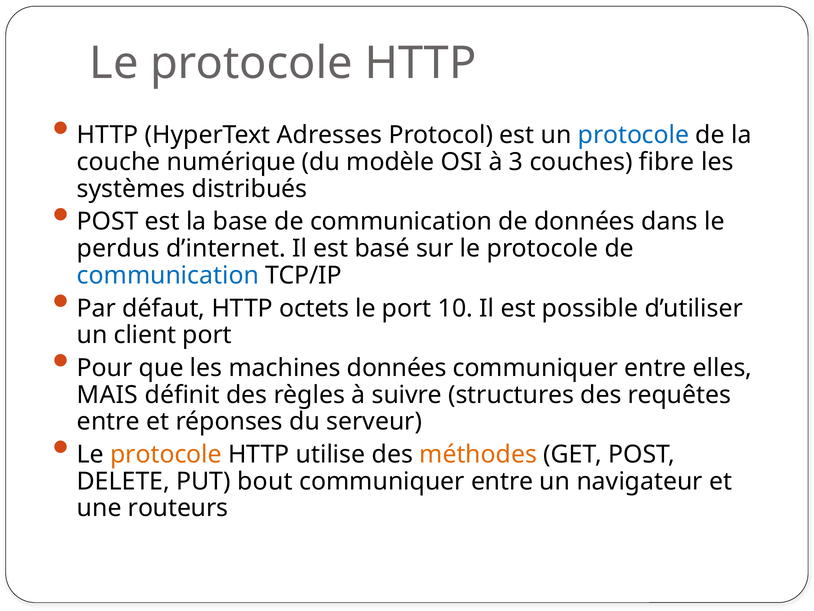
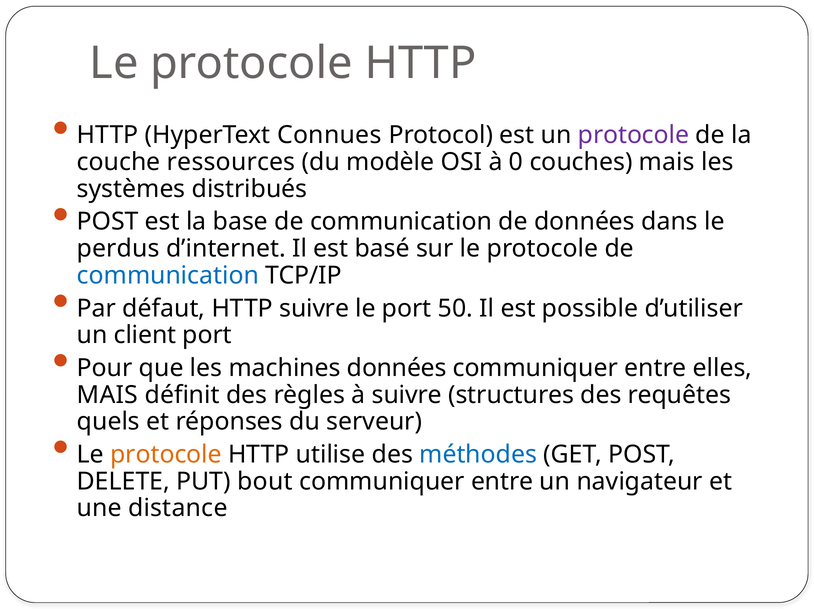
Adresses: Adresses -> Connues (329, 135)
protocole colour: blue -> purple (633, 135)
numérique: numérique -> ressources (231, 162)
3: 3 -> 0 (516, 162)
couches fibre: fibre -> mais (667, 162)
HTTP octets: octets -> suivre (314, 308)
10: 10 -> 50 (455, 308)
entre: entre -> quels (108, 421)
méthodes colour: orange -> blue (478, 454)
routeurs: routeurs -> distance (178, 508)
